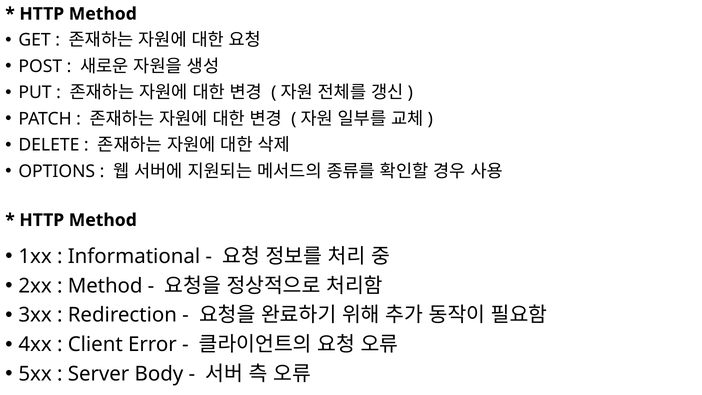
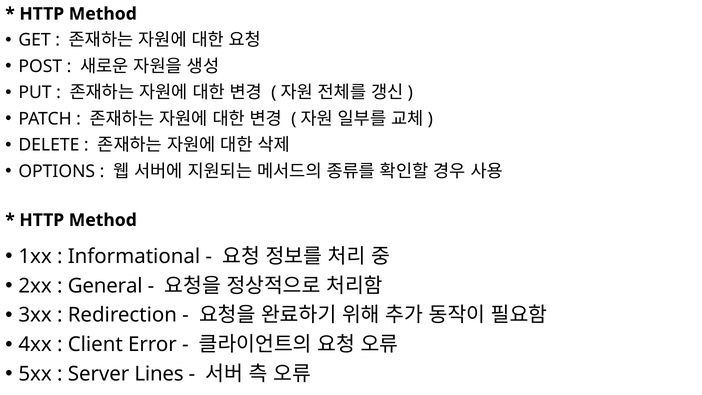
Method: Method -> General (105, 286)
Body: Body -> Lines (159, 374)
